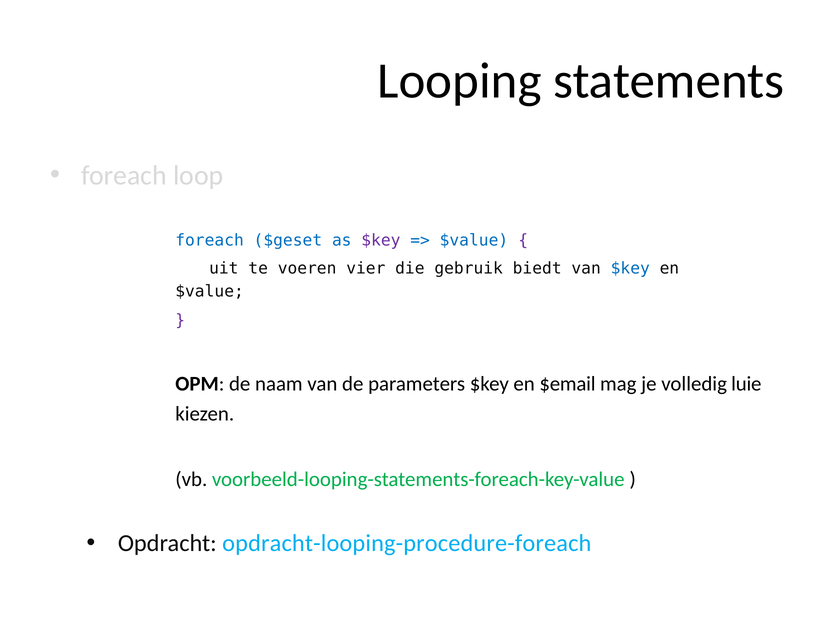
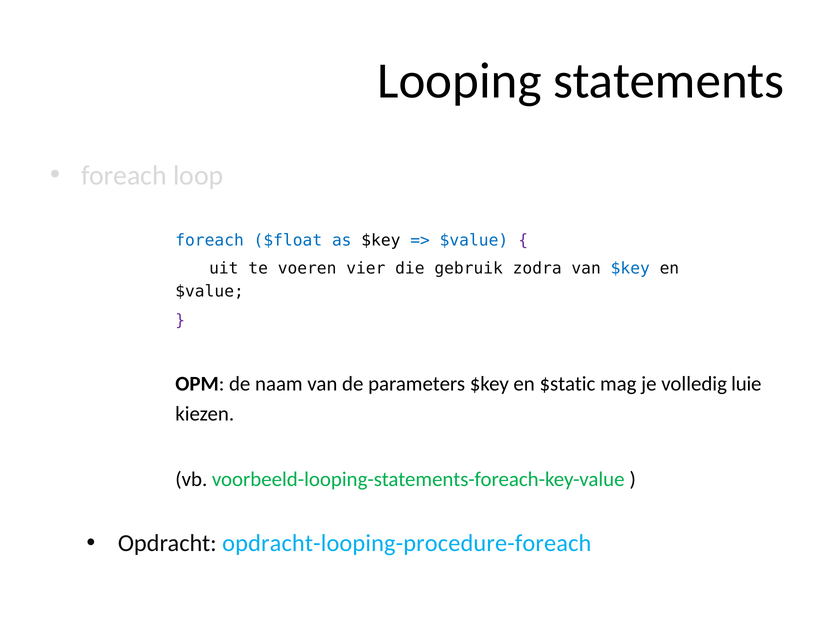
$geset: $geset -> $float (288, 241)
$key colour: purple -> black (381, 241)
biedt: biedt -> zodra (537, 268)
$email: $email -> $static (567, 384)
